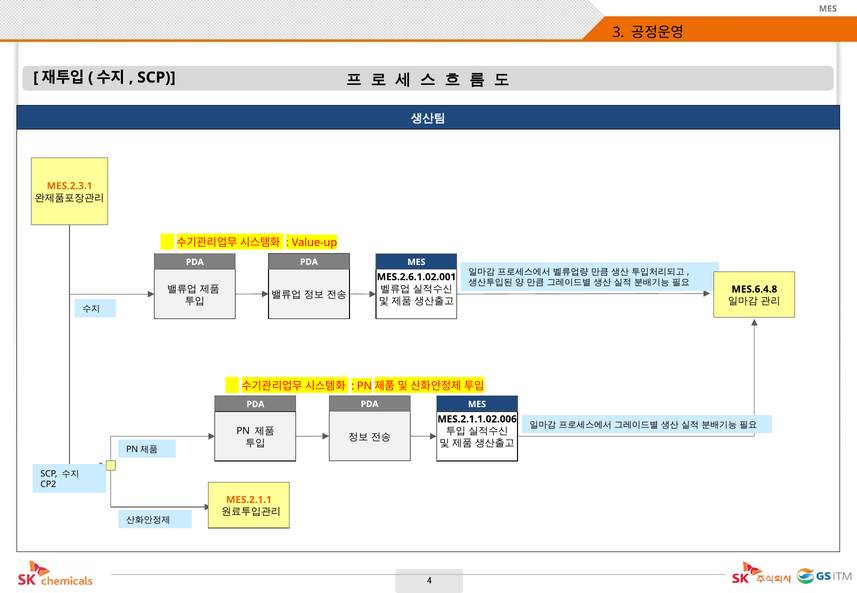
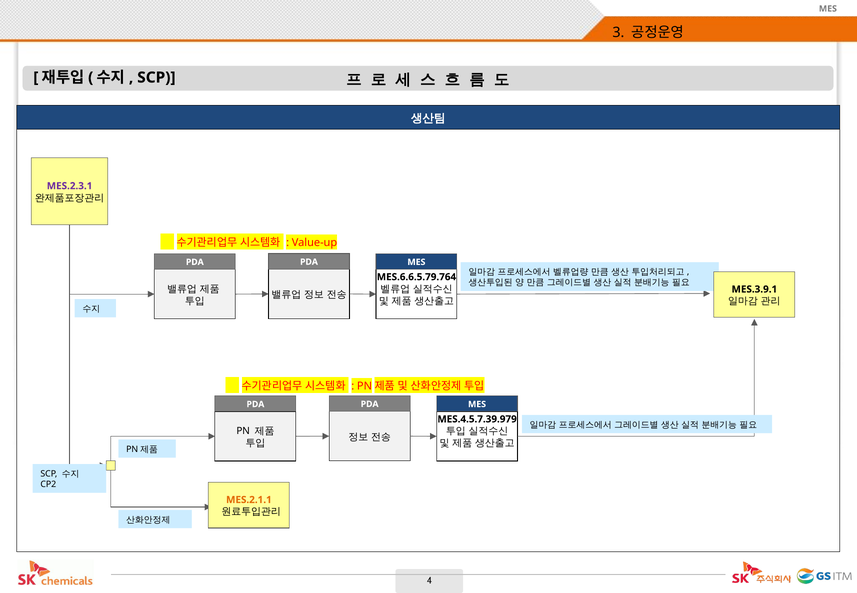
MES.2.3.1 colour: orange -> purple (70, 186)
MES.2.6.1.02.001: MES.2.6.1.02.001 -> MES.6.6.5.79.764 (416, 277)
MES.6.4.8: MES.6.4.8 -> MES.3.9.1 (754, 289)
MES.2.1.1.02.006: MES.2.1.1.02.006 -> MES.4.5.7.39.979 (477, 419)
